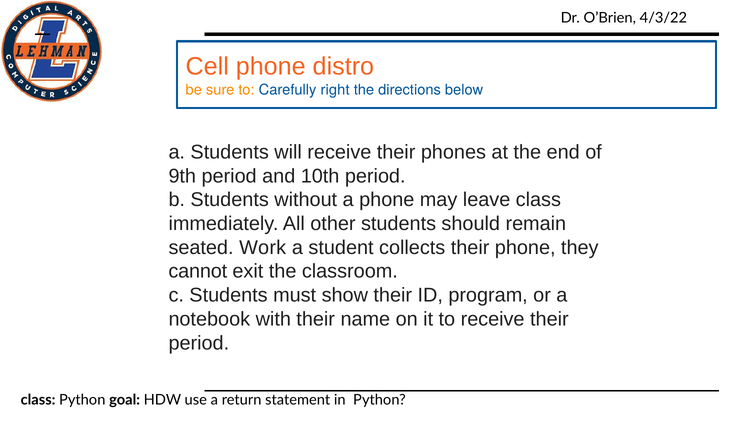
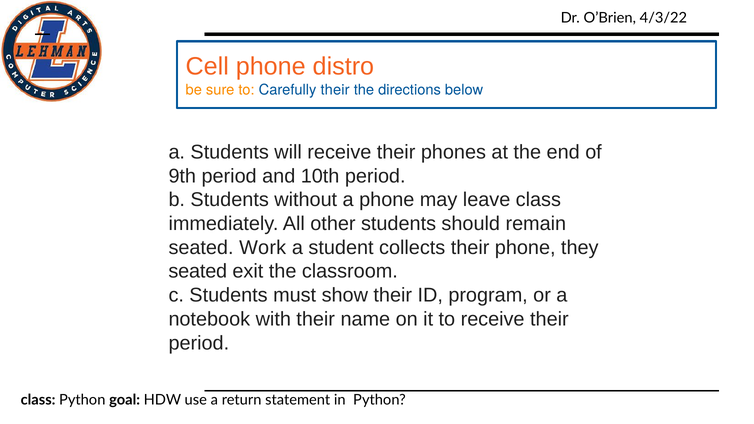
Carefully right: right -> their (335, 90)
cannot: cannot -> seated (198, 271)
